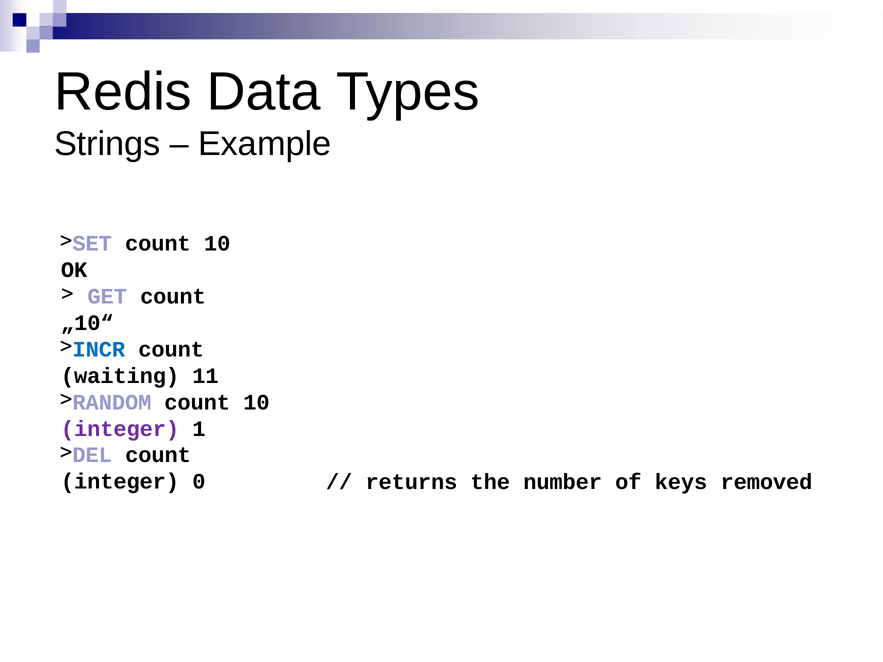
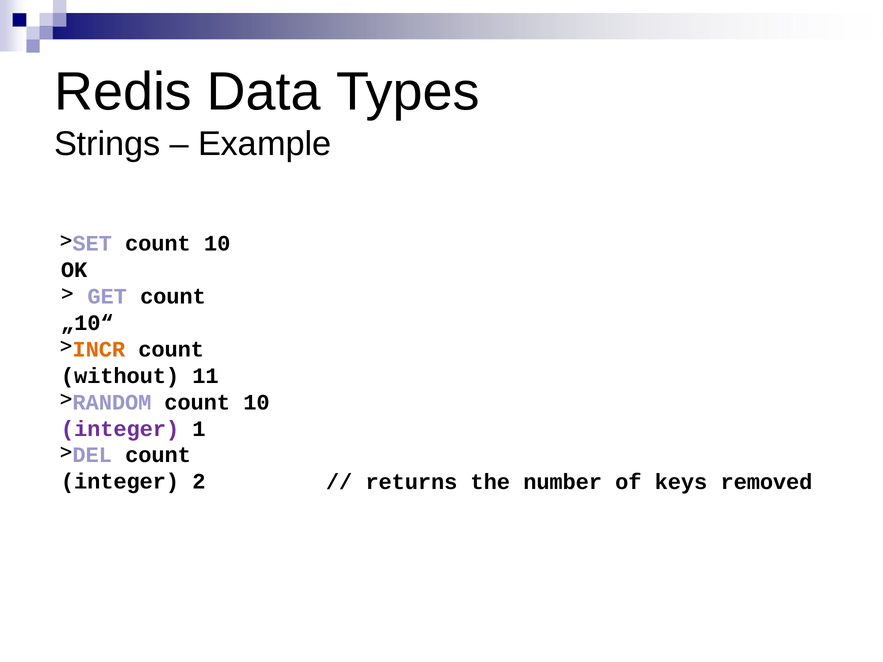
INCR colour: blue -> orange (99, 349)
waiting: waiting -> without (120, 376)
0: 0 -> 2 (199, 482)
